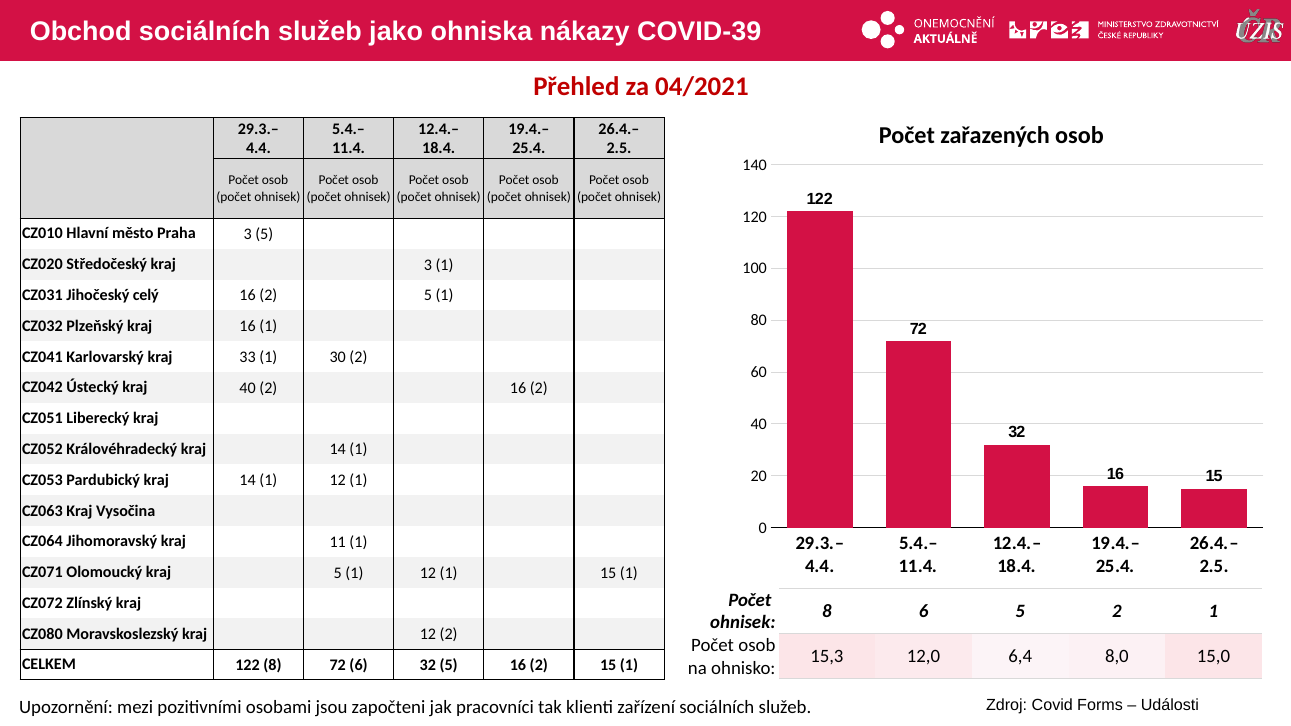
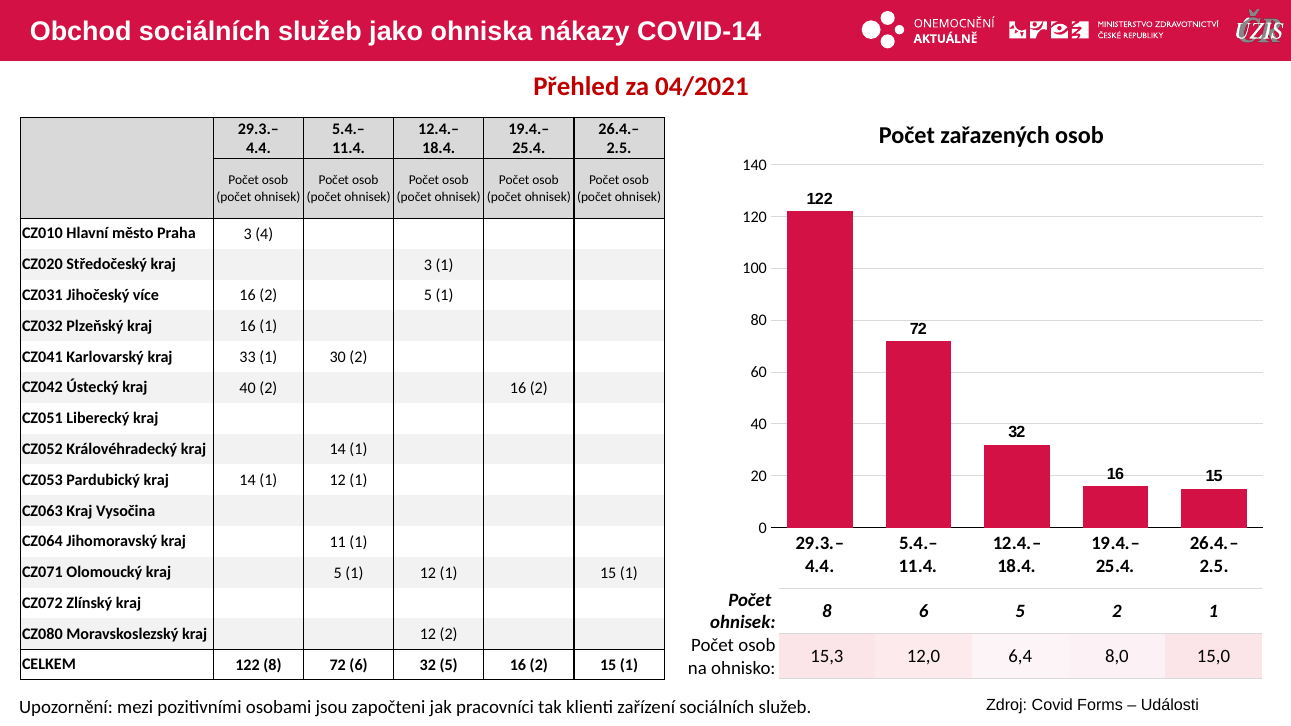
COVID-39: COVID-39 -> COVID-14 (699, 32)
3 5: 5 -> 4 (264, 234)
celý: celý -> více (146, 295)
